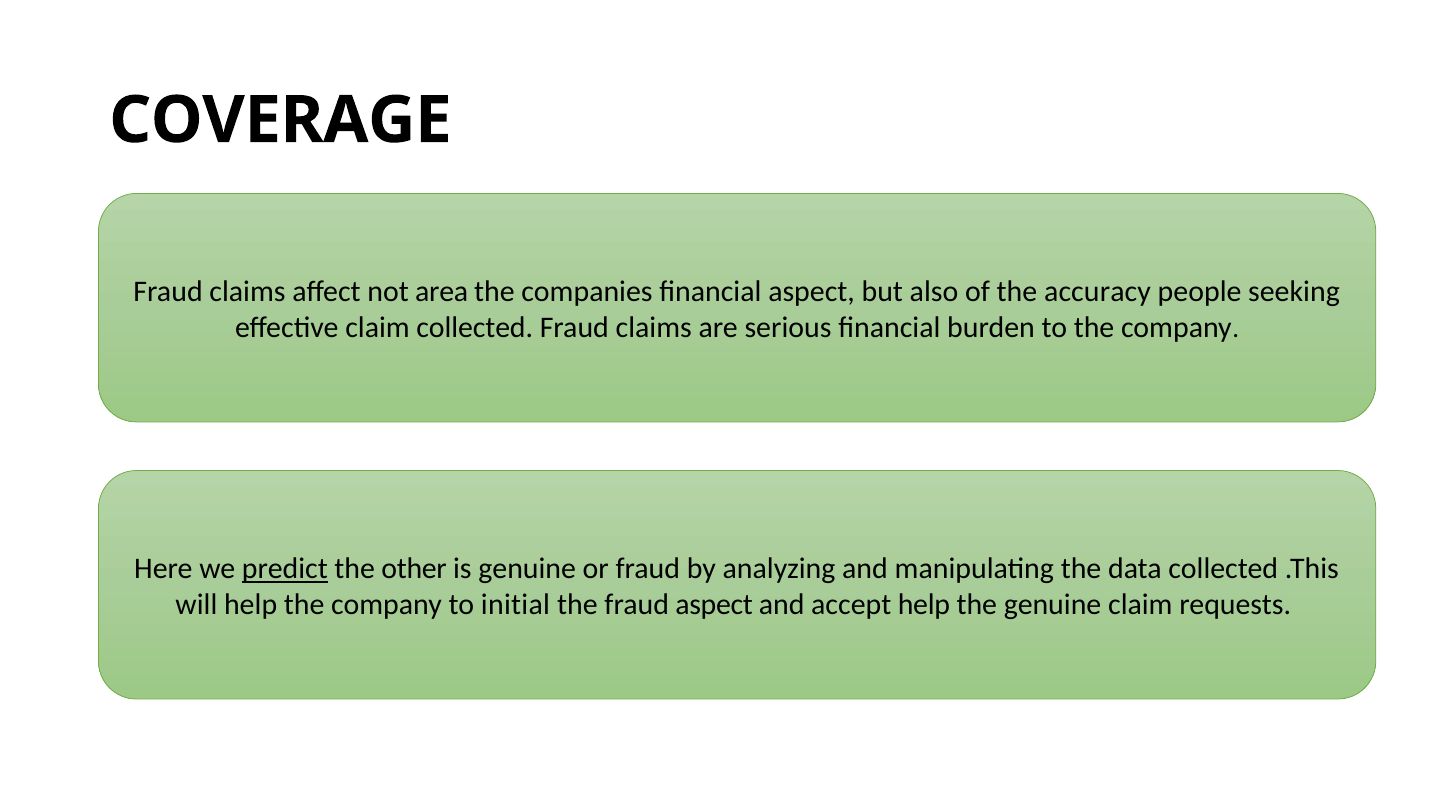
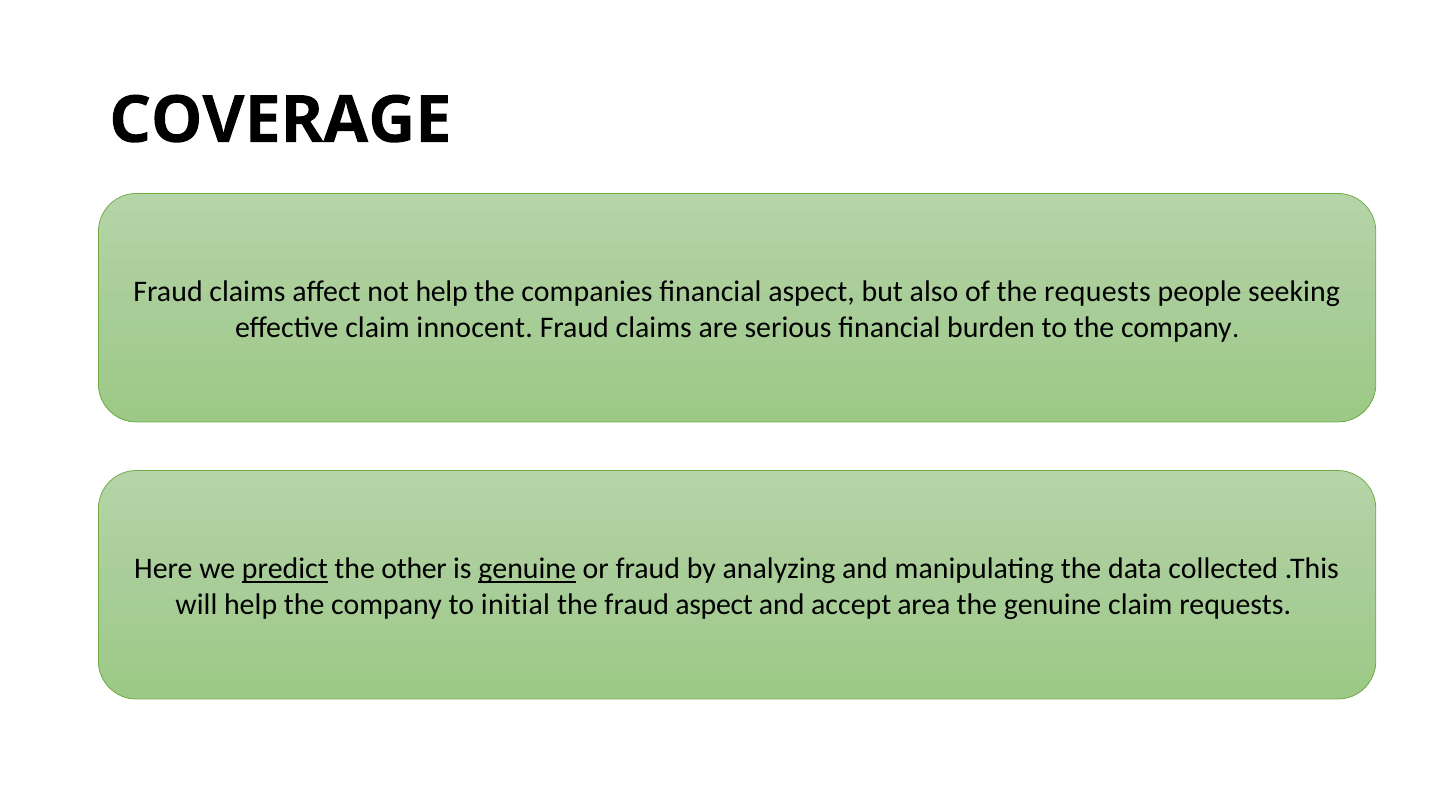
not area: area -> help (442, 292)
the accuracy: accuracy -> requests (1097, 292)
claim collected: collected -> innocent (475, 327)
genuine underline: none -> present (527, 569)
accept help: help -> area (924, 604)
